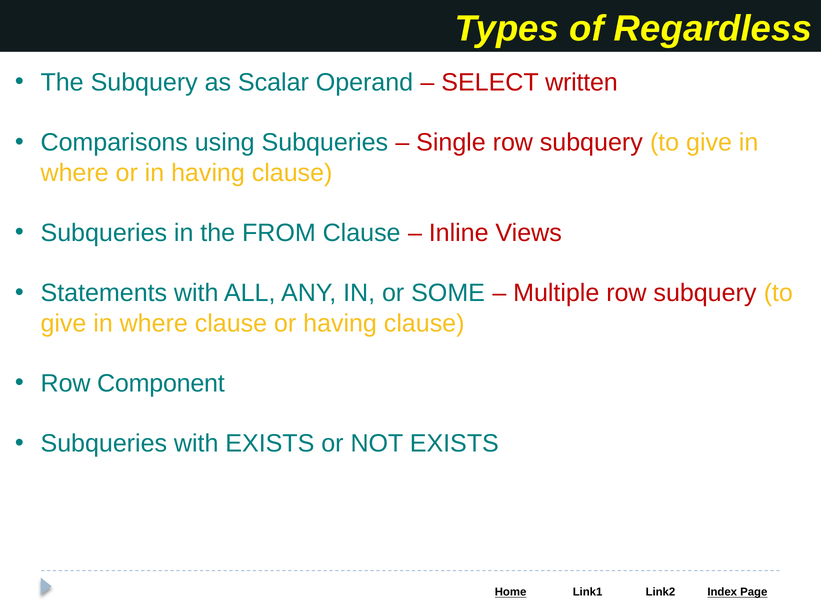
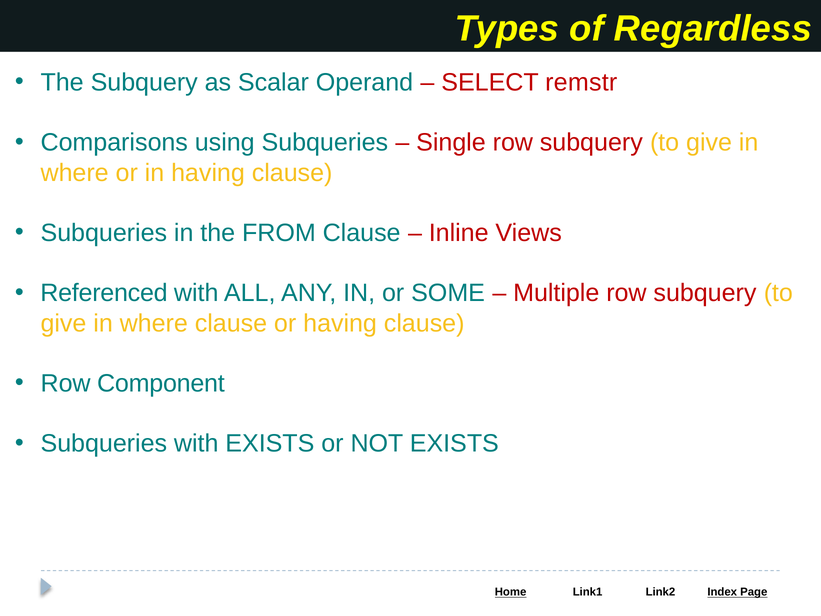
written: written -> remstr (581, 82)
Statements: Statements -> Referenced (104, 293)
